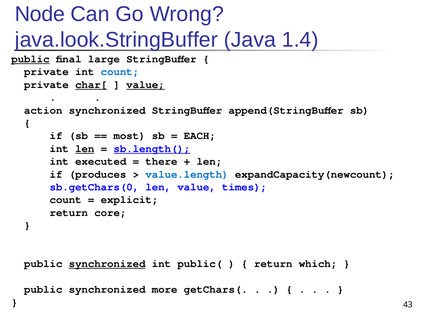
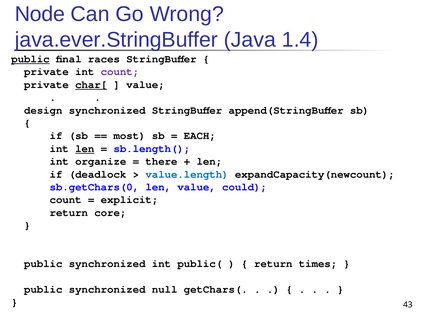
java.look.StringBuffer: java.look.StringBuffer -> java.ever.StringBuffer (116, 40)
large: large -> races (104, 59)
count colour: blue -> purple (120, 72)
value underline: present -> none (145, 84)
action: action -> design (43, 110)
sb.length( underline: present -> none (152, 148)
executed: executed -> organize (101, 161)
produces: produces -> deadlock (98, 174)
times: times -> could (245, 187)
synchronized underline: present -> none (107, 263)
which: which -> times (318, 263)
more: more -> null (165, 289)
